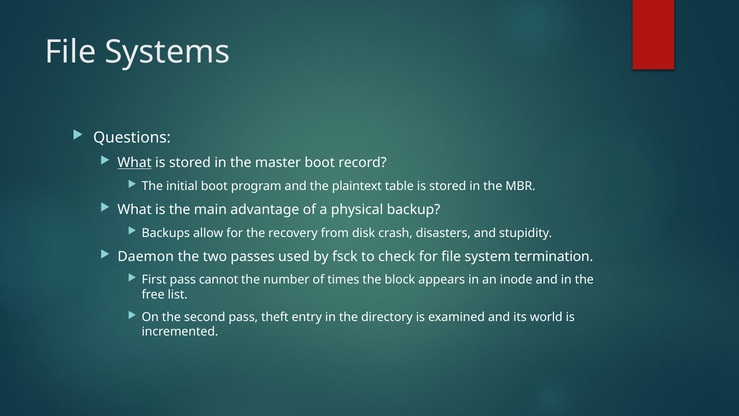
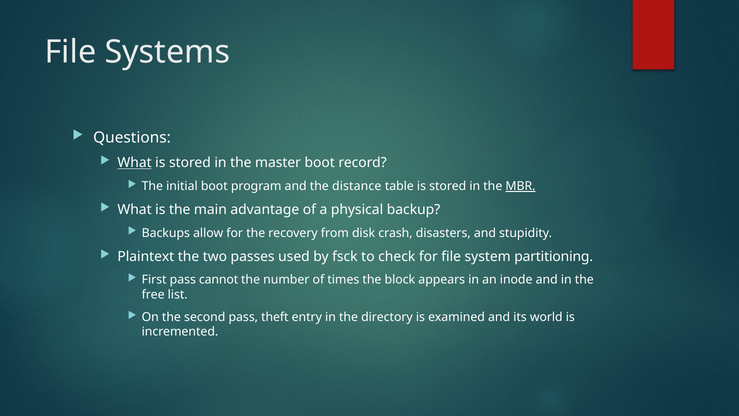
plaintext: plaintext -> distance (357, 186)
MBR underline: none -> present (520, 186)
Daemon: Daemon -> Plaintext (146, 256)
termination: termination -> partitioning (554, 256)
